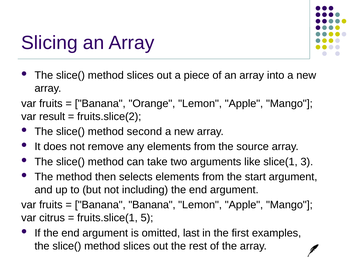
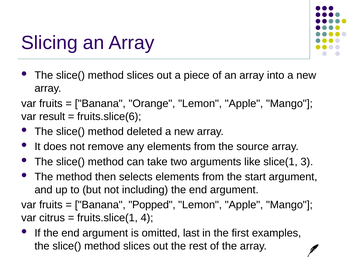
fruits.slice(2: fruits.slice(2 -> fruits.slice(6 (109, 117)
second: second -> deleted (144, 132)
Banana Banana: Banana -> Popped (152, 205)
5: 5 -> 4 (147, 218)
